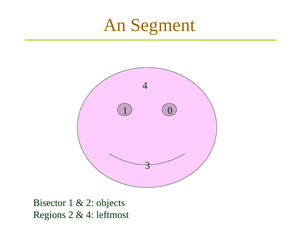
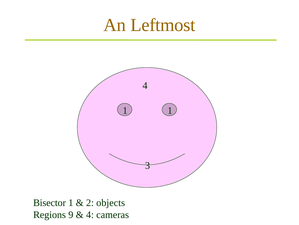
Segment: Segment -> Leftmost (163, 25)
1 0: 0 -> 1 (170, 110)
Regions 2: 2 -> 9 (71, 214)
leftmost: leftmost -> cameras (113, 214)
